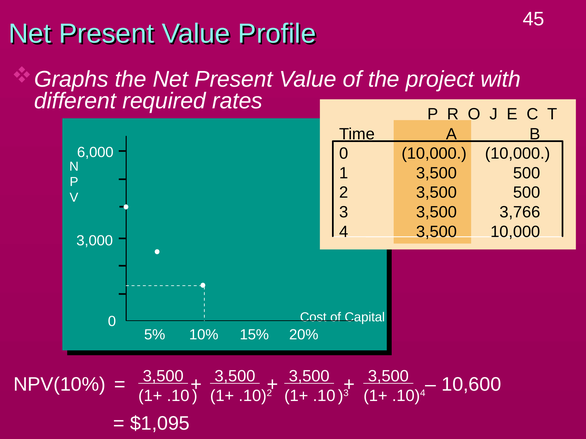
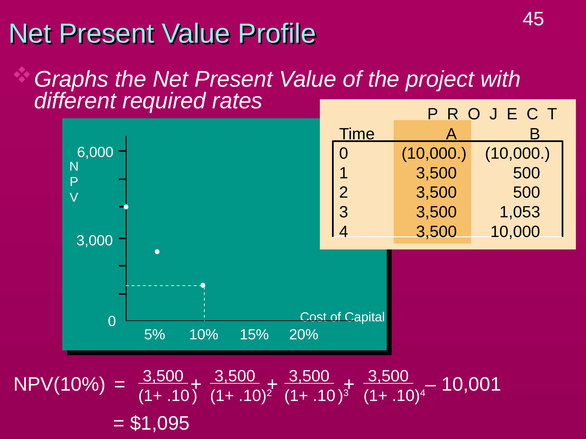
3,766: 3,766 -> 1,053 (520, 212)
10,600: 10,600 -> 10,001 (471, 385)
